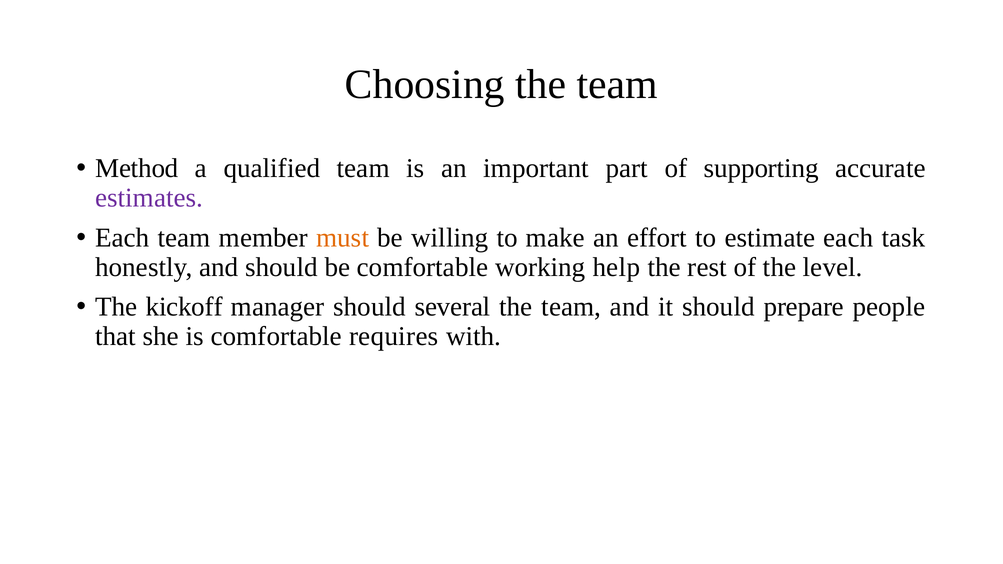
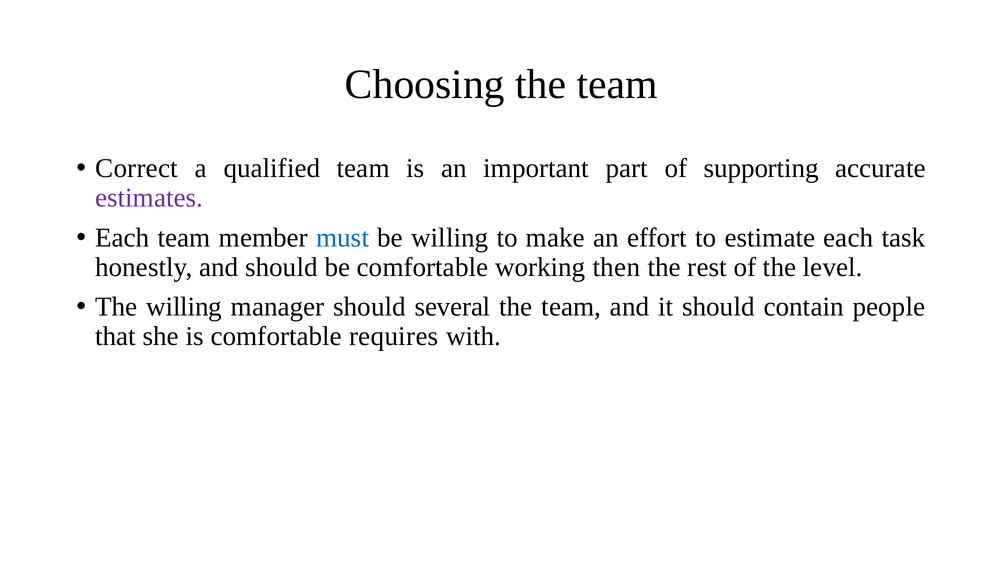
Method: Method -> Correct (137, 168)
must colour: orange -> blue (343, 238)
help: help -> then (616, 267)
The kickoff: kickoff -> willing (184, 307)
prepare: prepare -> contain (804, 307)
